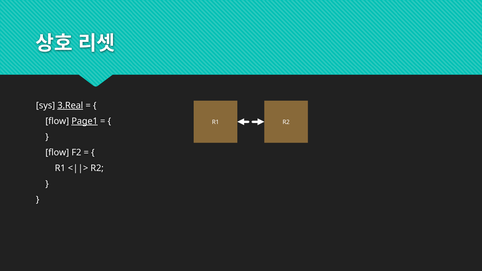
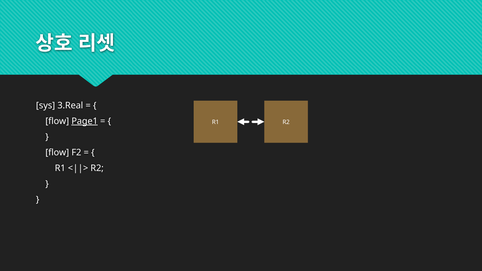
3.Real underline: present -> none (70, 106)
